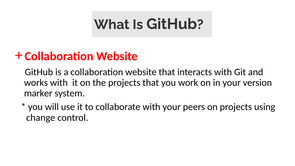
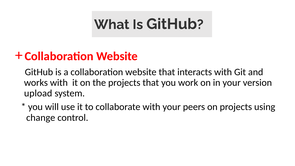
marker: marker -> upload (38, 93)
